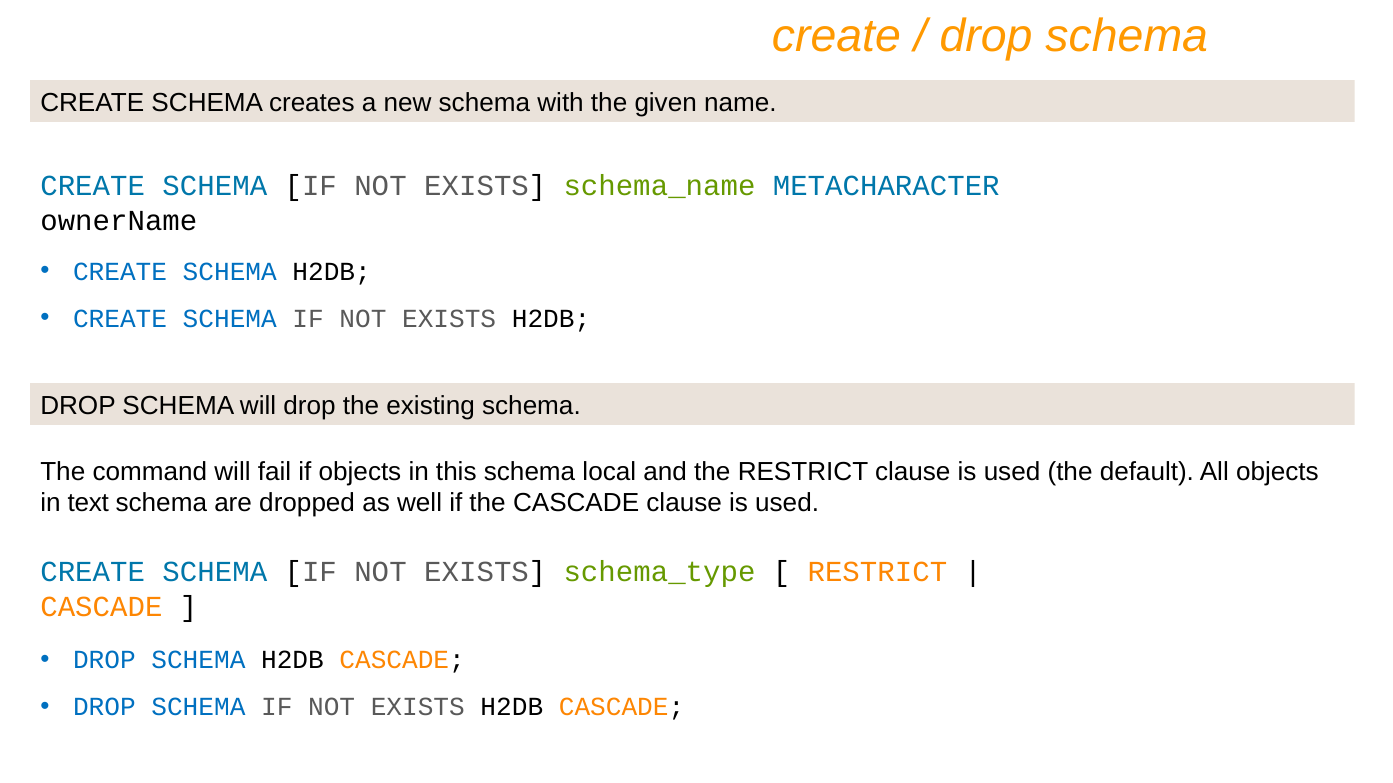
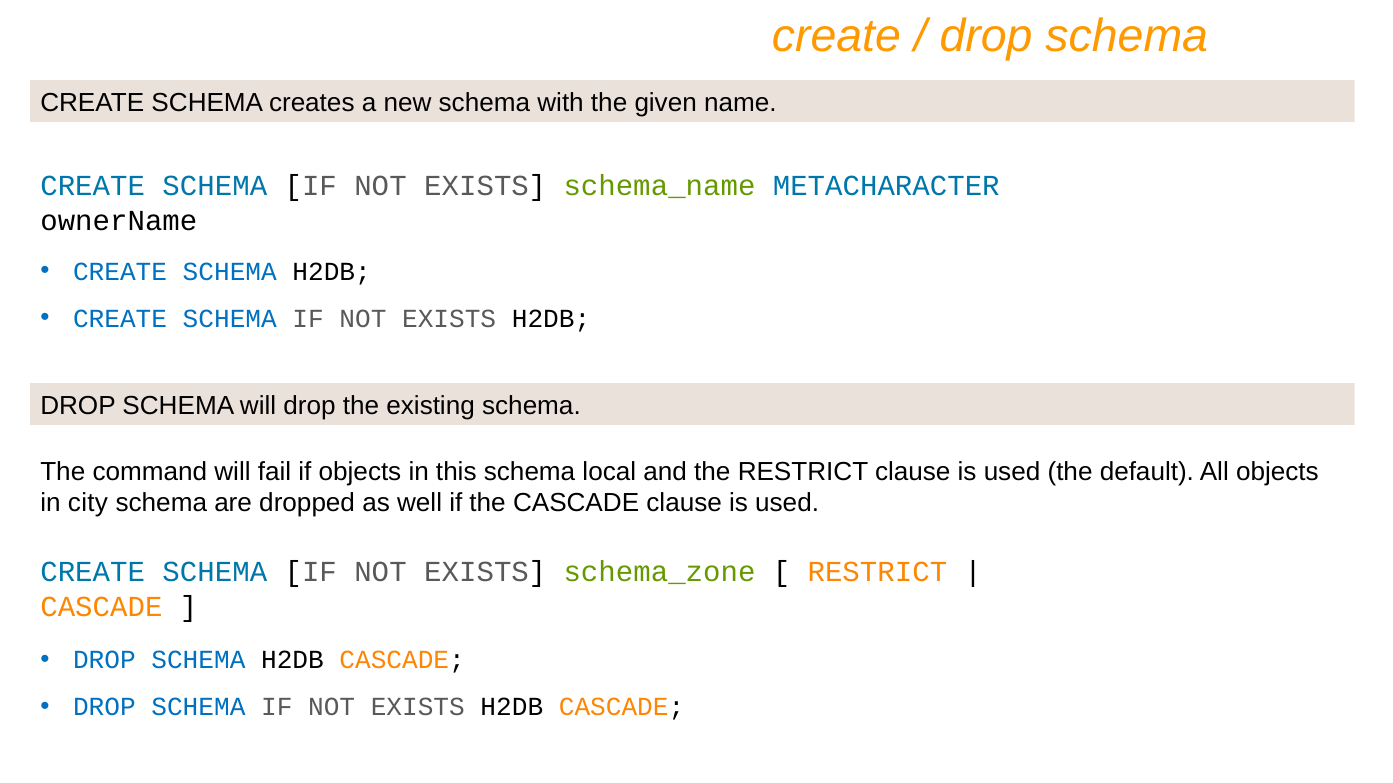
text: text -> city (88, 503)
schema_type: schema_type -> schema_zone (660, 573)
